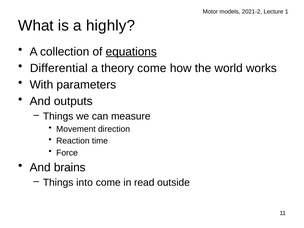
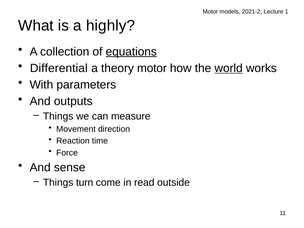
theory come: come -> motor (152, 68)
world underline: none -> present (229, 68)
brains: brains -> sense (70, 168)
into: into -> turn (85, 183)
